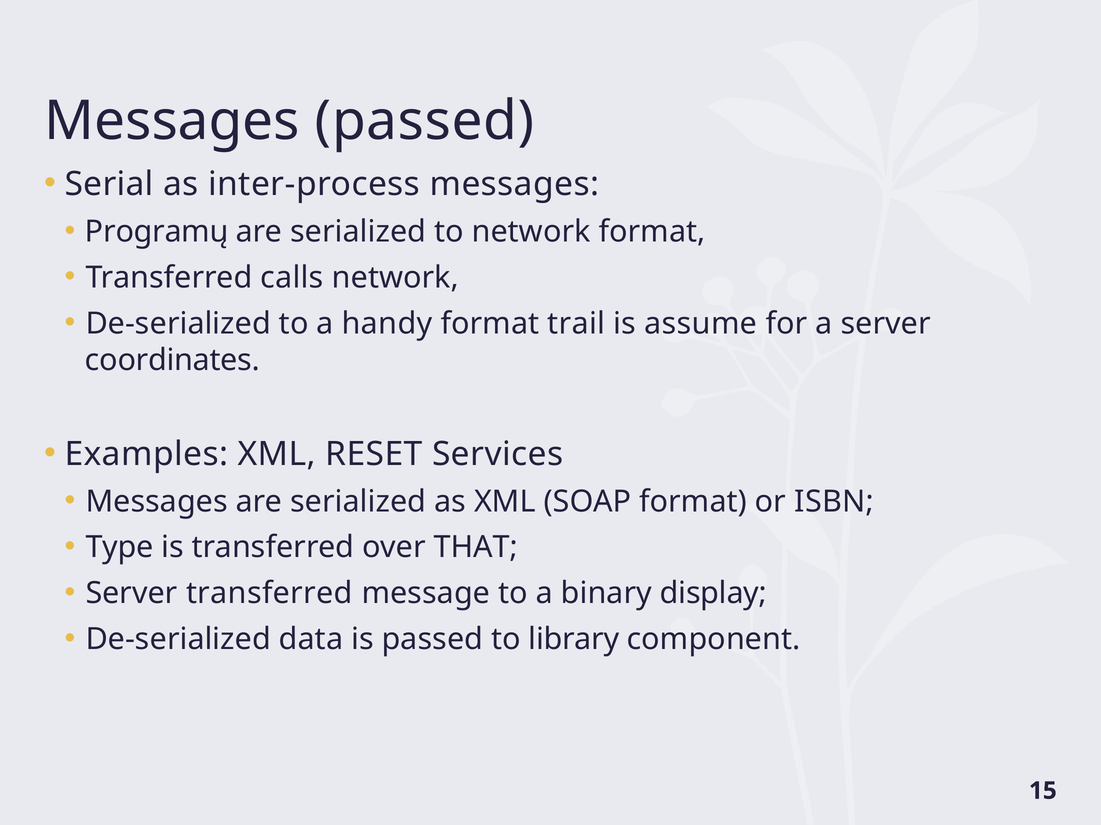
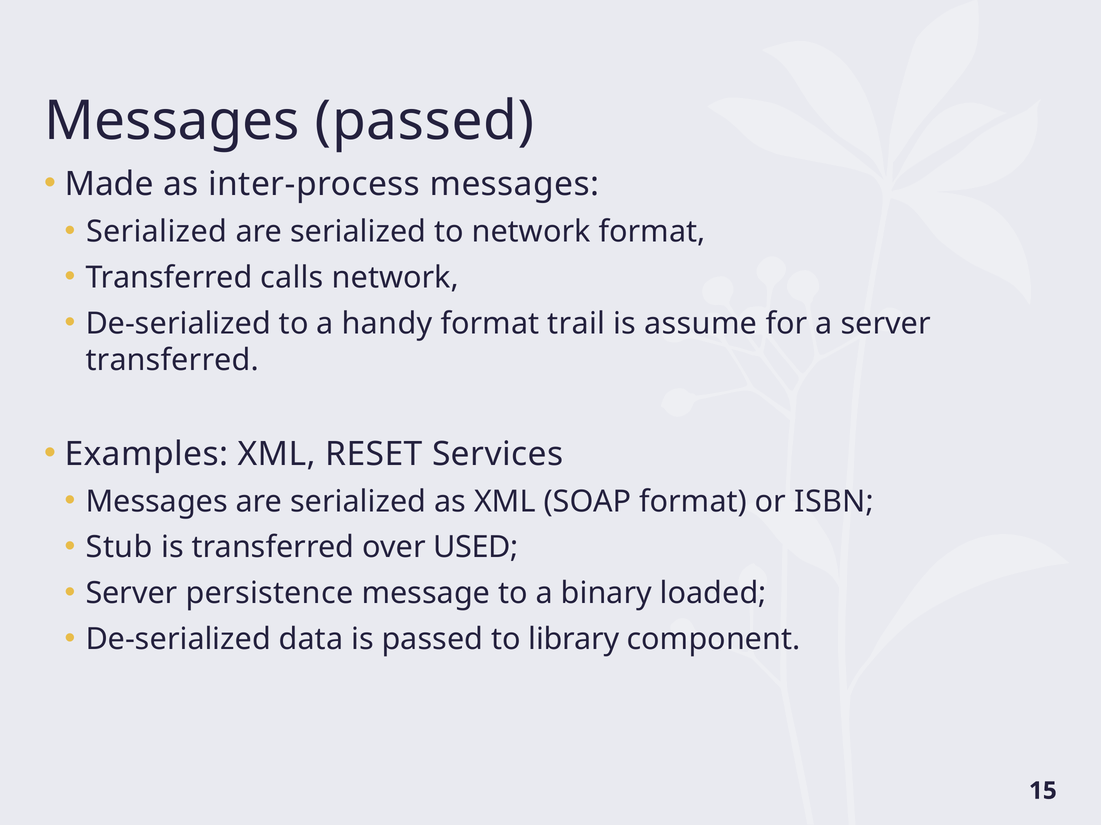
Serial: Serial -> Made (109, 184)
Programų: Programų -> Serialized (157, 232)
coordinates: coordinates -> transferred (172, 361)
Type: Type -> Stub (119, 548)
THAT: THAT -> USED (476, 548)
Server transferred: transferred -> persistence (269, 594)
display: display -> loaded (713, 594)
